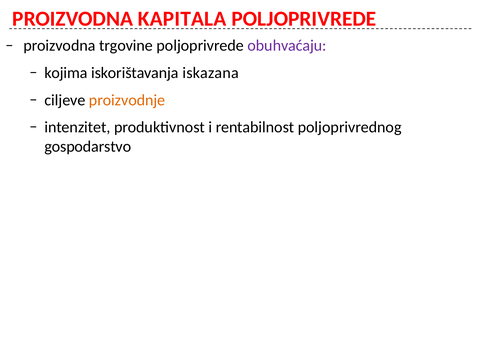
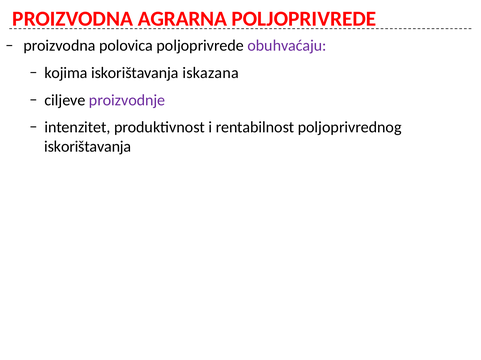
KAPITALA: KAPITALA -> AGRARNA (182, 19)
trgovine: trgovine -> polovica (126, 46)
proizvodnje colour: orange -> purple (127, 100)
gospodarstvo: gospodarstvo -> iskorištavanja (88, 147)
